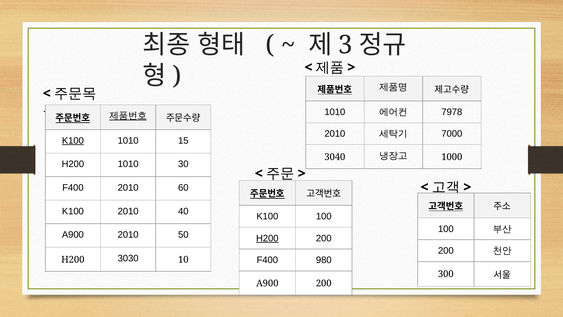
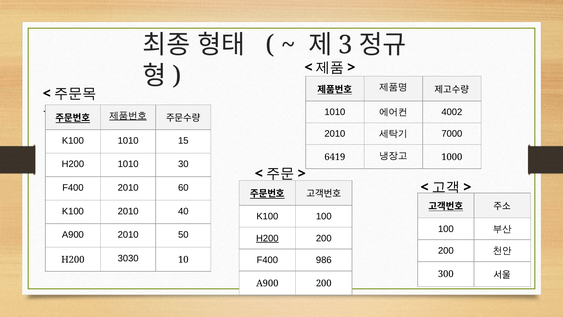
7978: 7978 -> 4002 (452, 112)
K100 underline: present -> none (73, 141)
3040: 3040 -> 6419 (335, 157)
980: 980 -> 986 (324, 260)
